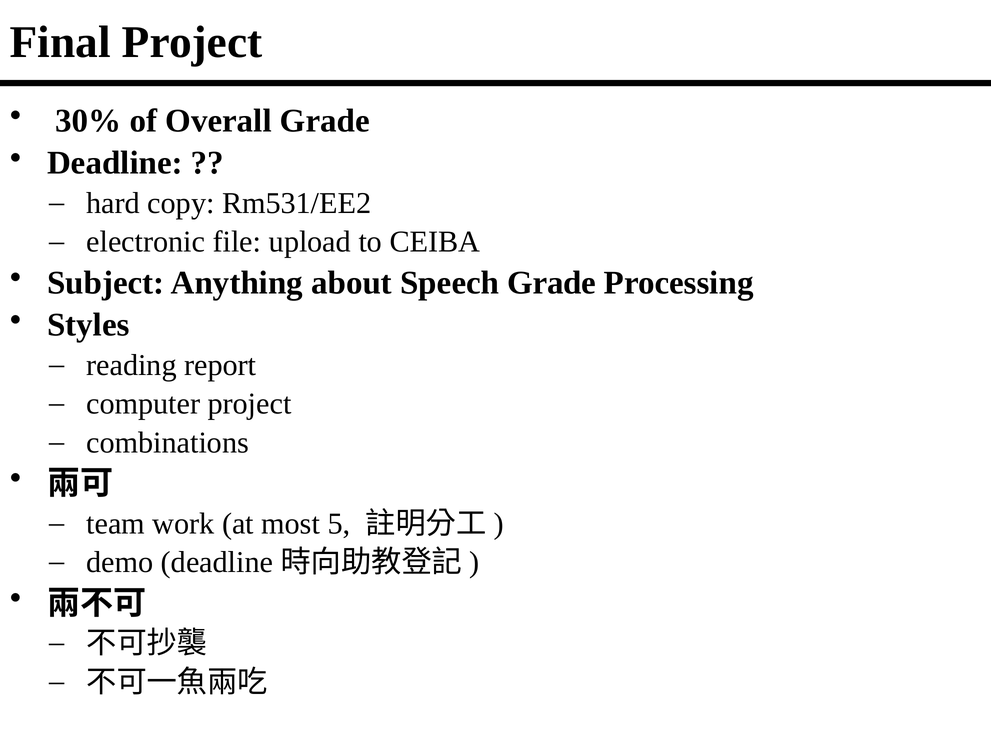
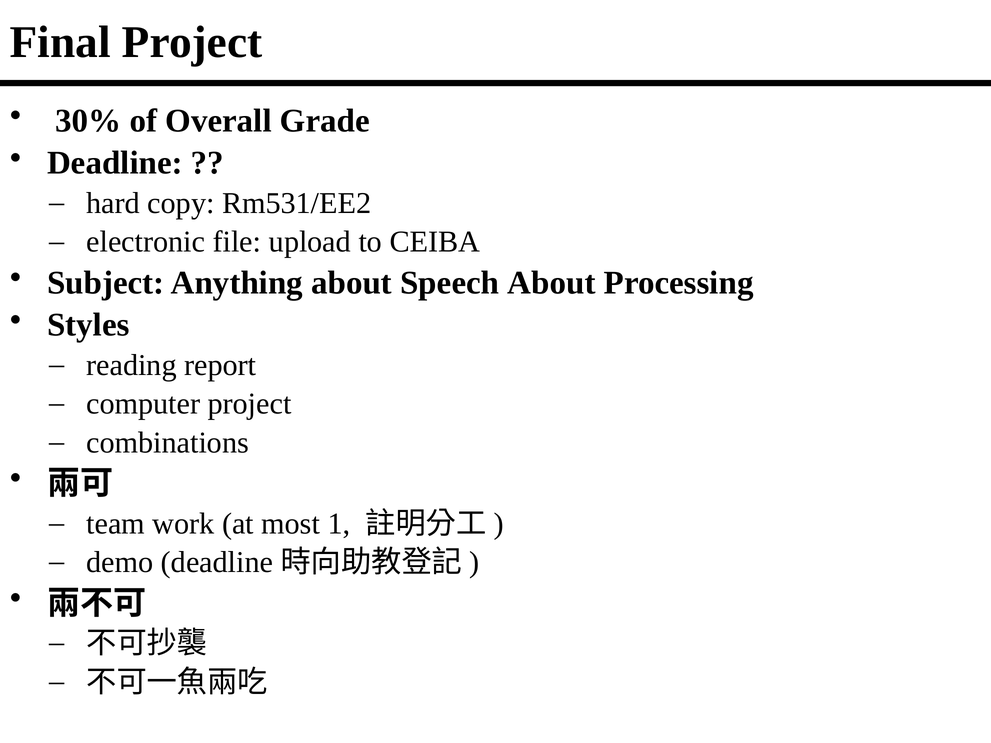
Speech Grade: Grade -> About (551, 283)
5: 5 -> 1 (339, 524)
